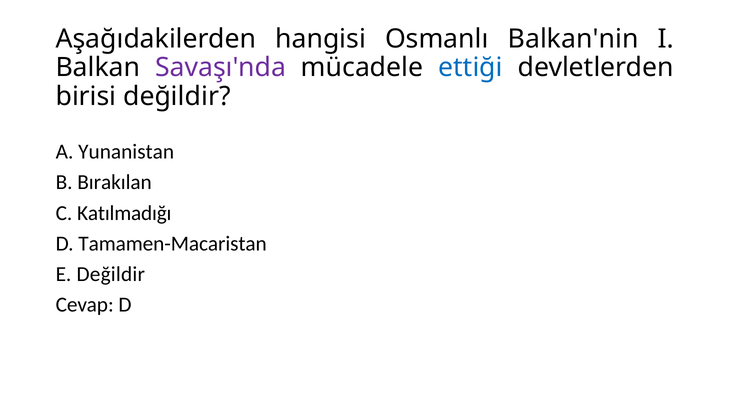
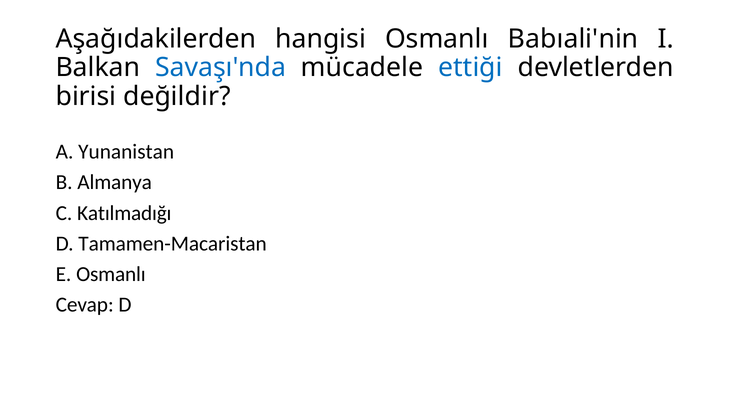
Balkan'nin: Balkan'nin -> Babıali'nin (573, 39)
Savaşı'nda colour: purple -> blue (221, 68)
Bırakılan: Bırakılan -> Almanya (115, 182)
E Değildir: Değildir -> Osmanlı (111, 274)
